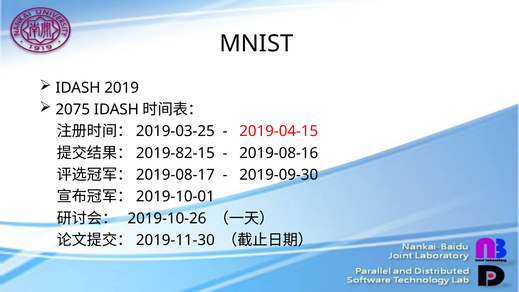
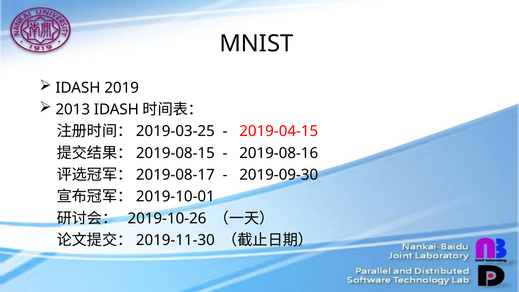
2075: 2075 -> 2013 (73, 110)
2019-82-15: 2019-82-15 -> 2019-08-15 (175, 153)
